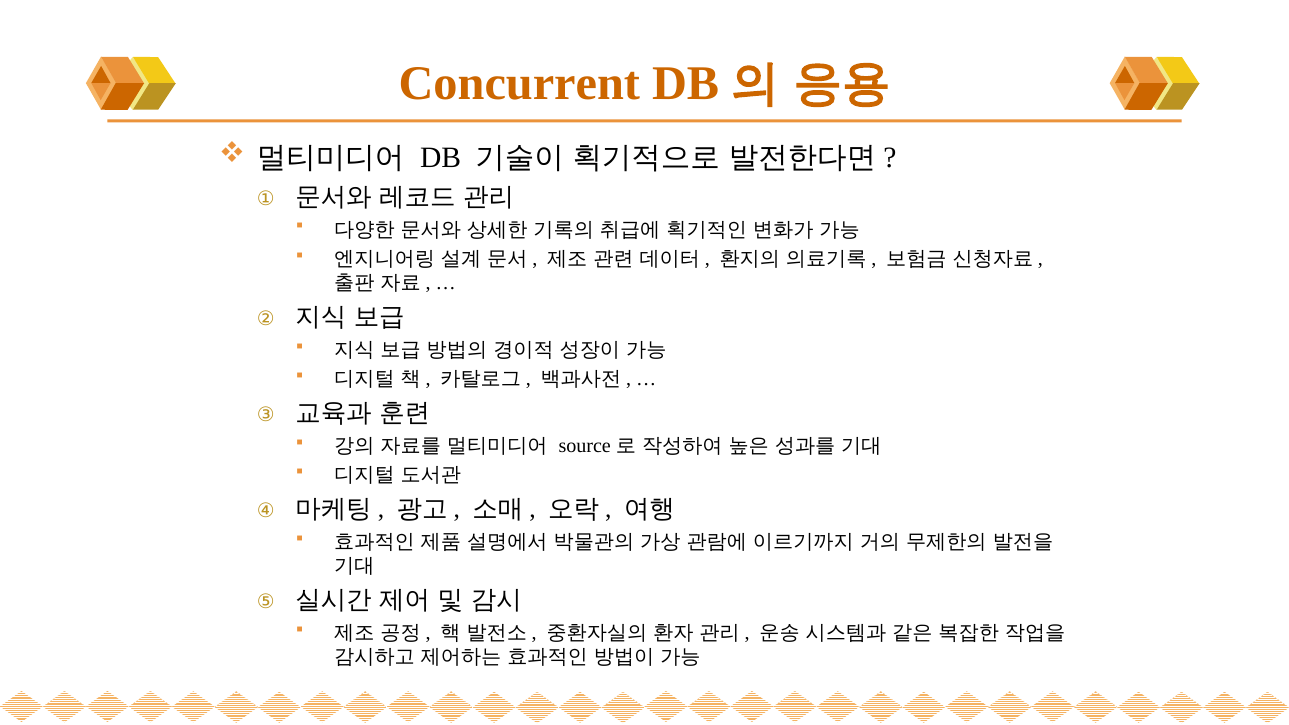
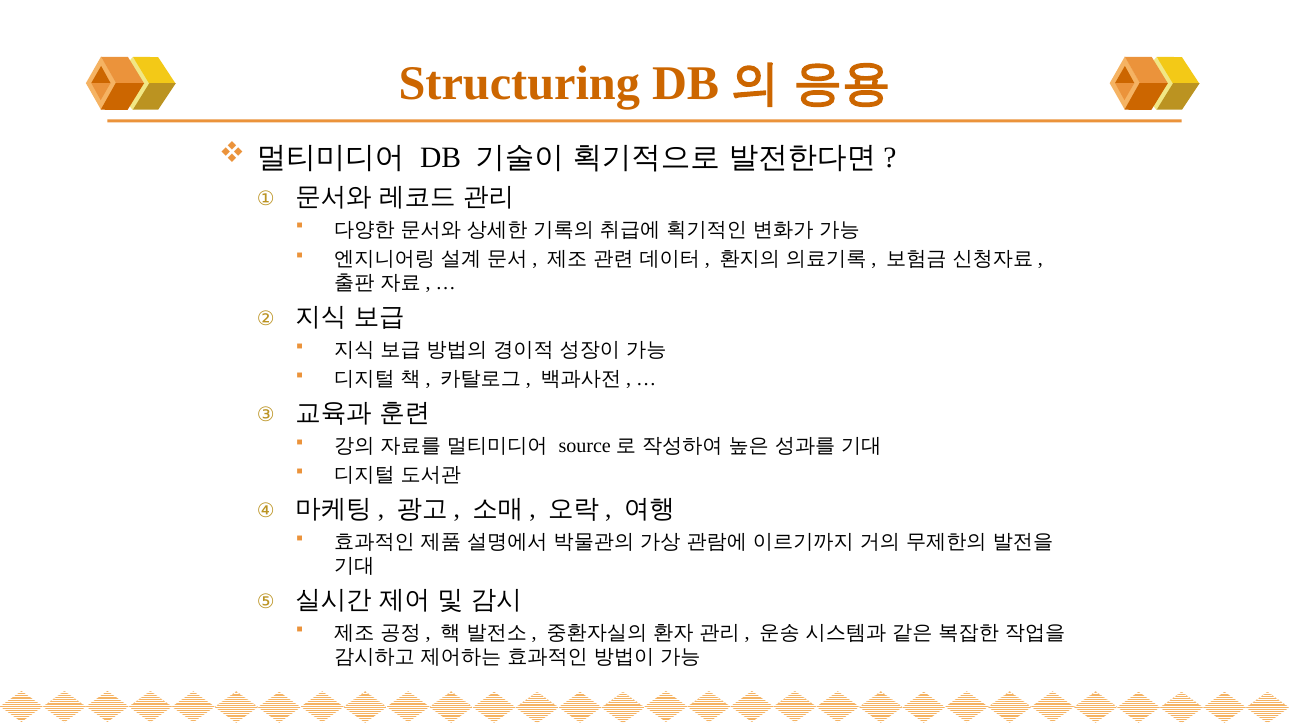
Concurrent: Concurrent -> Structuring (519, 83)
